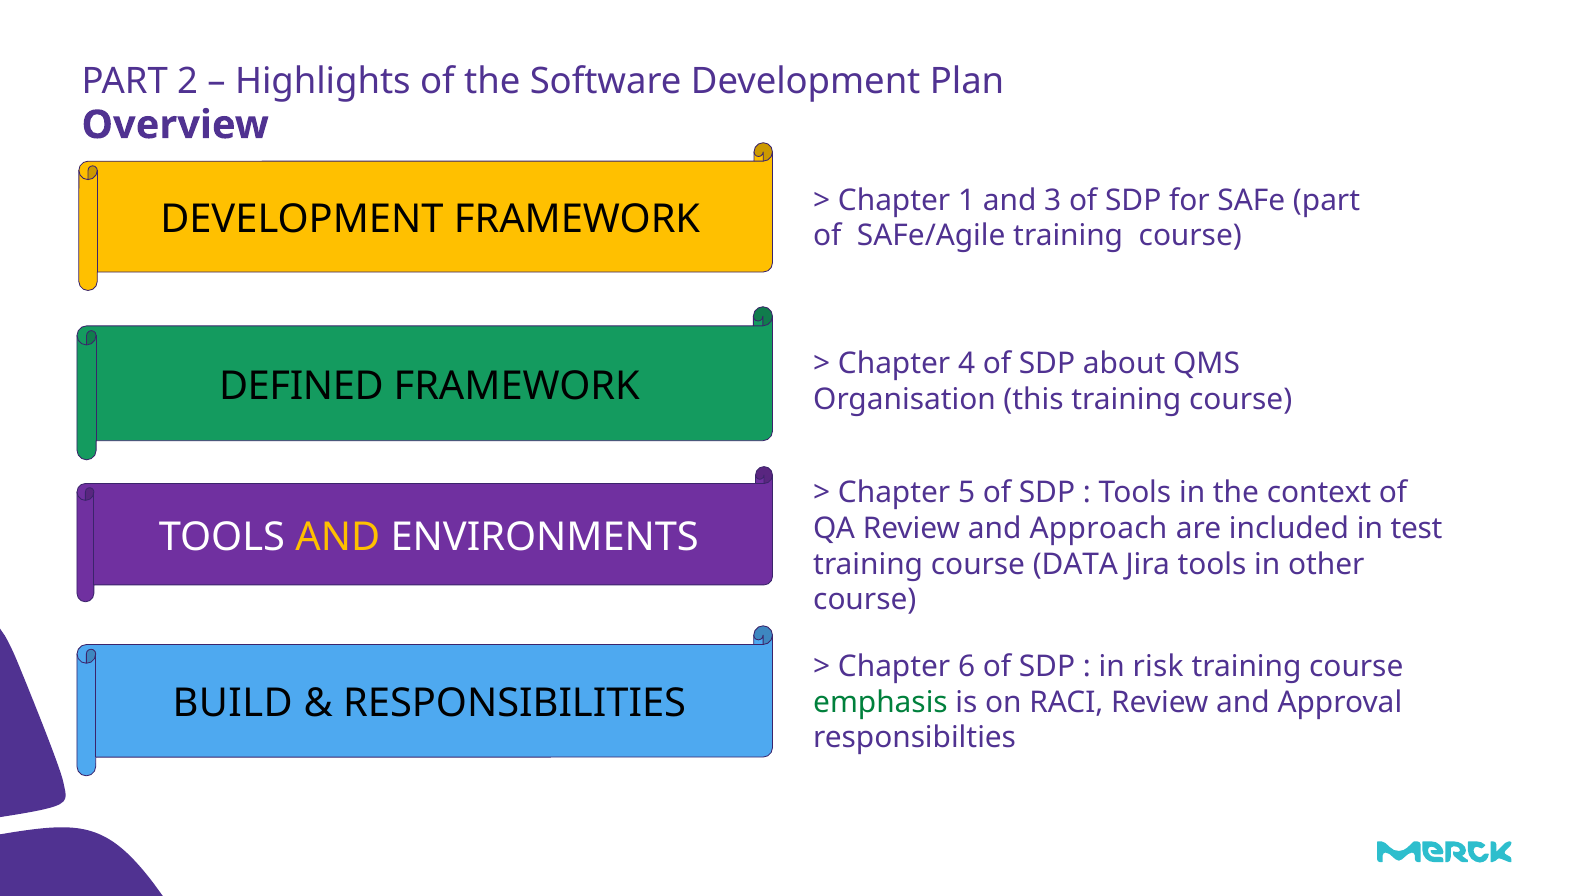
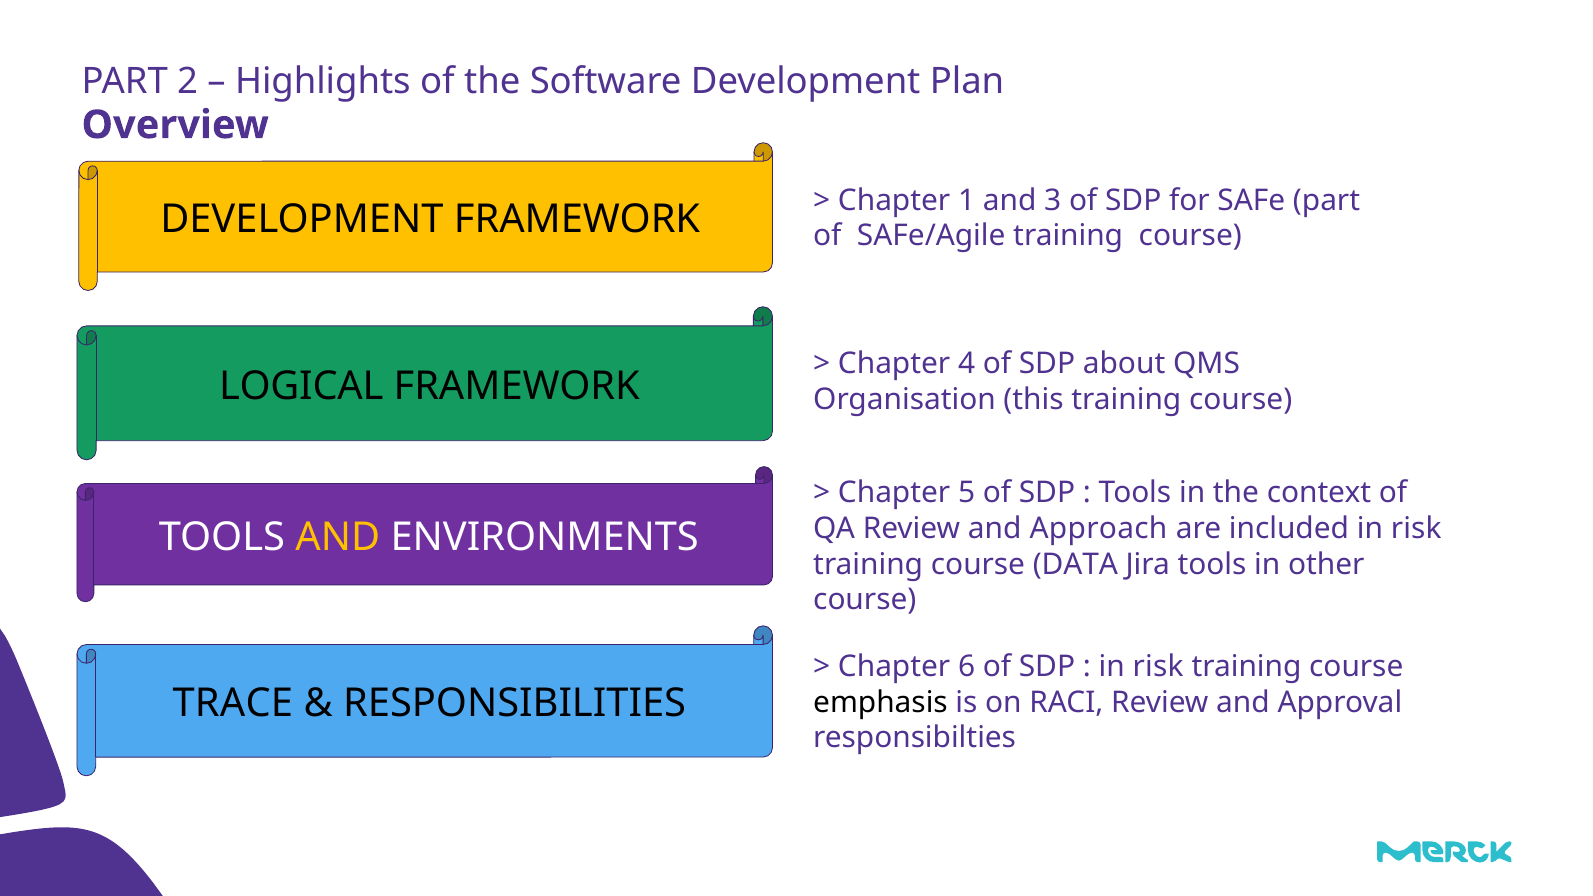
DEFINED: DEFINED -> LOGICAL (301, 386)
included in test: test -> risk (1416, 528)
BUILD: BUILD -> TRACE (233, 704)
emphasis colour: green -> black (880, 702)
